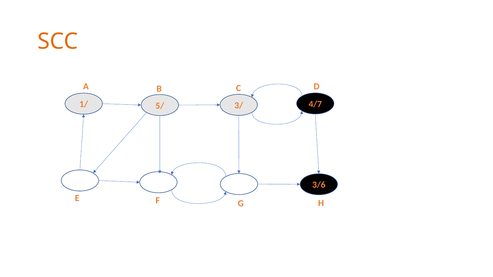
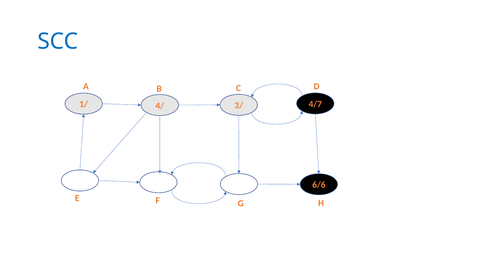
SCC colour: orange -> blue (58, 41)
5/: 5/ -> 4/ (160, 106)
3/6: 3/6 -> 6/6 (319, 185)
